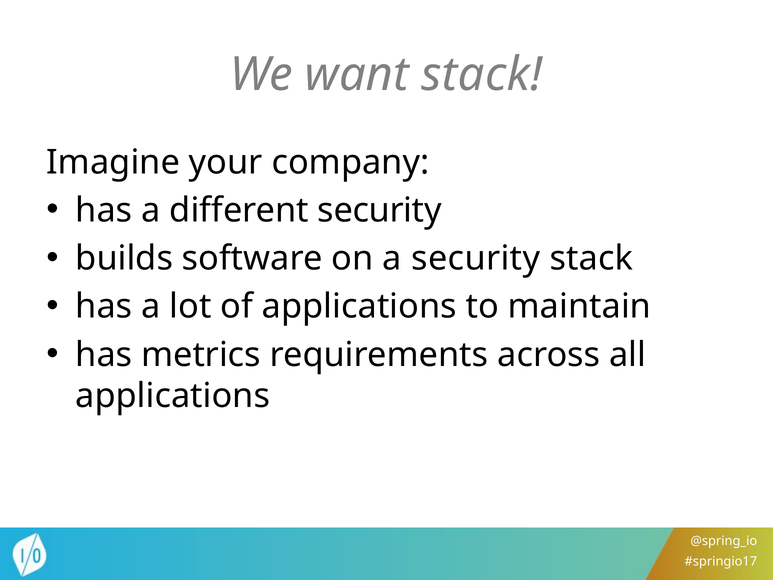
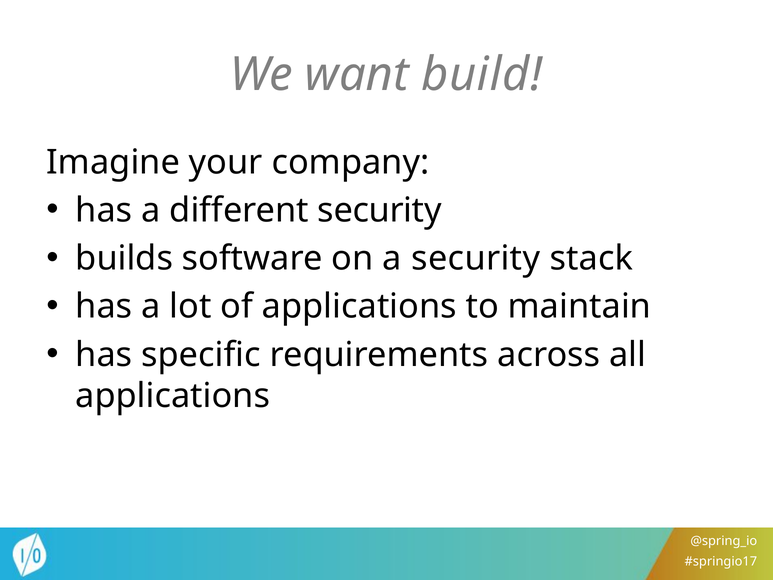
want stack: stack -> build (482, 75)
metrics: metrics -> specific (201, 355)
